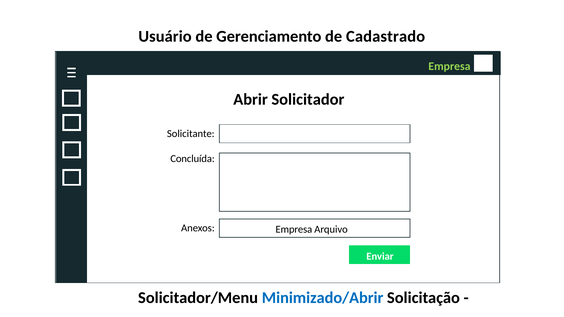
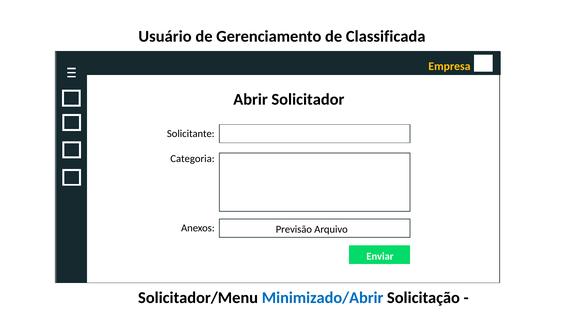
Cadastrado: Cadastrado -> Classificada (386, 36)
Empresa colour: light green -> yellow (449, 66)
Concluída: Concluída -> Categoria (192, 159)
Anexos Empresa: Empresa -> Previsão (294, 229)
